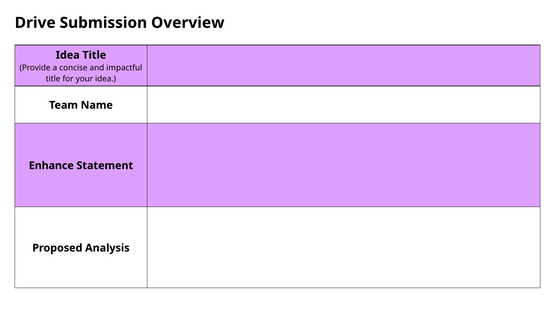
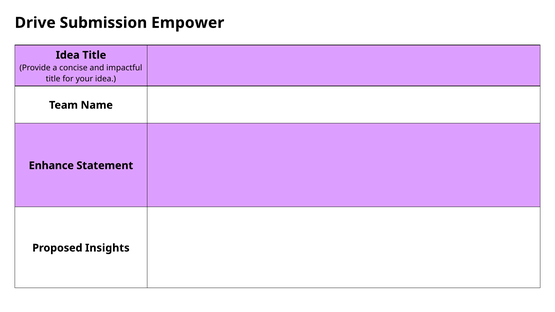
Overview: Overview -> Empower (188, 23)
Analysis: Analysis -> Insights (107, 248)
